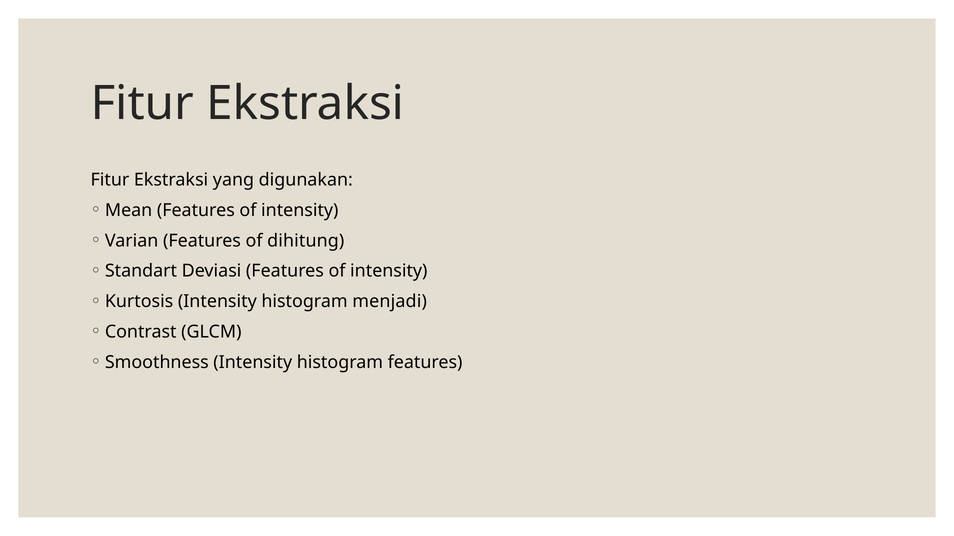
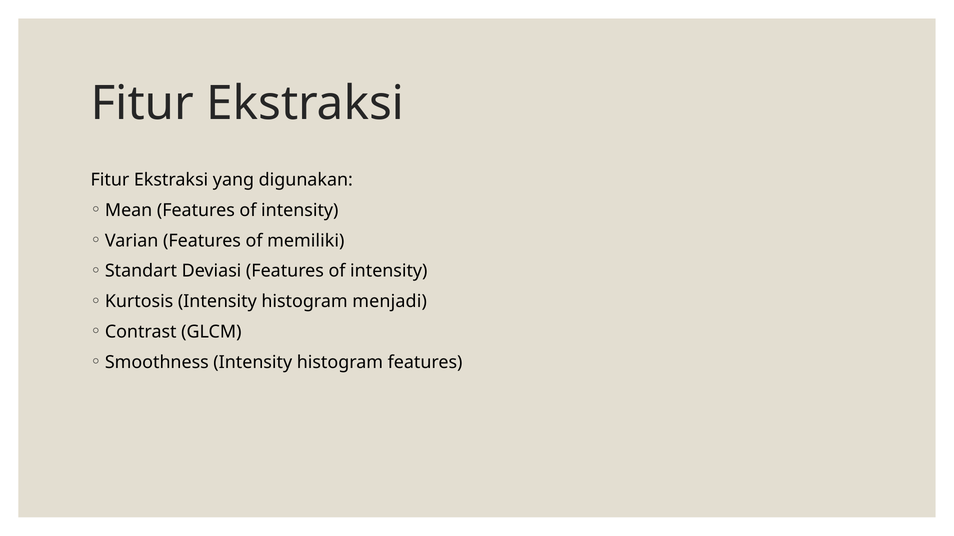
dihitung: dihitung -> memiliki (306, 241)
